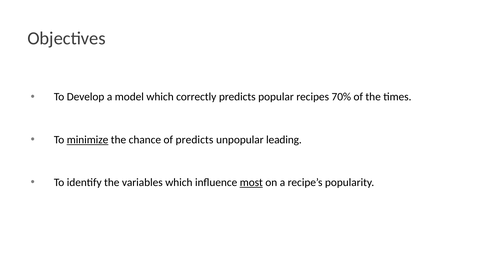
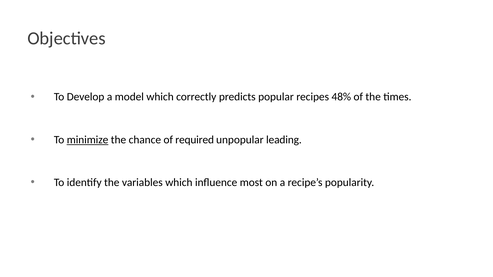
70%: 70% -> 48% (341, 97)
of predicts: predicts -> required (195, 140)
most underline: present -> none (251, 183)
